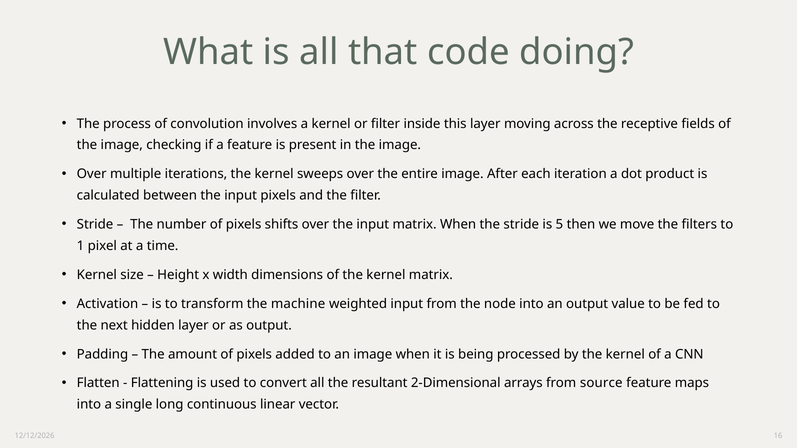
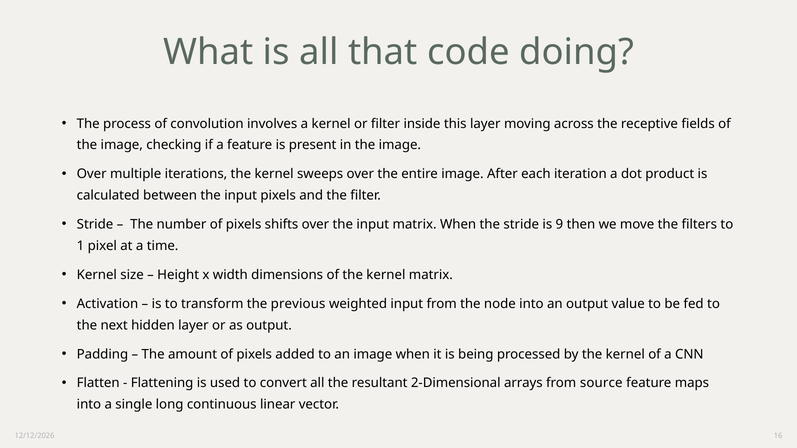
5: 5 -> 9 (559, 225)
machine: machine -> previous (298, 304)
